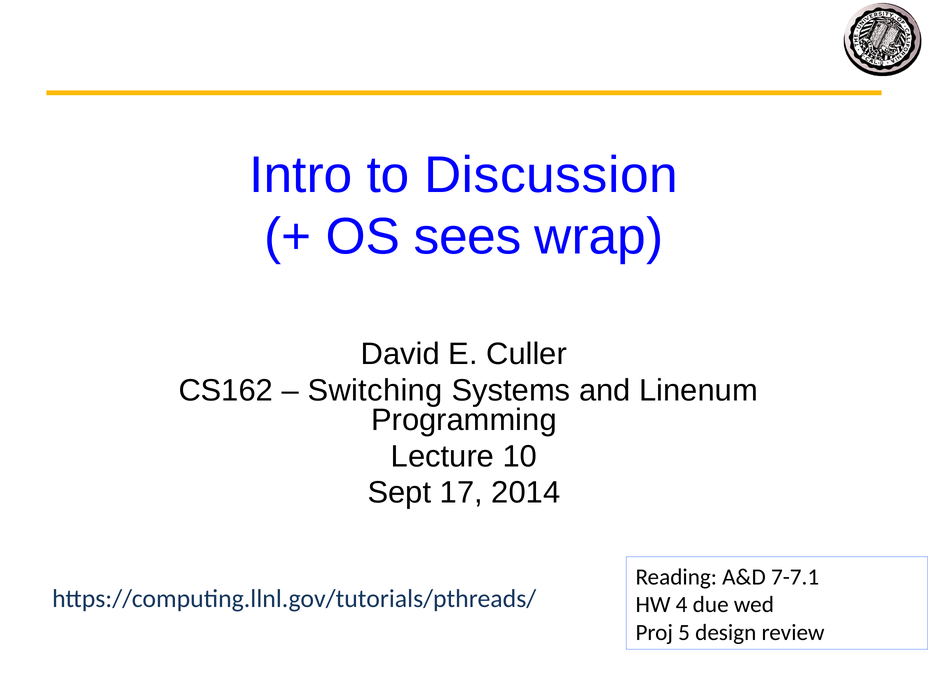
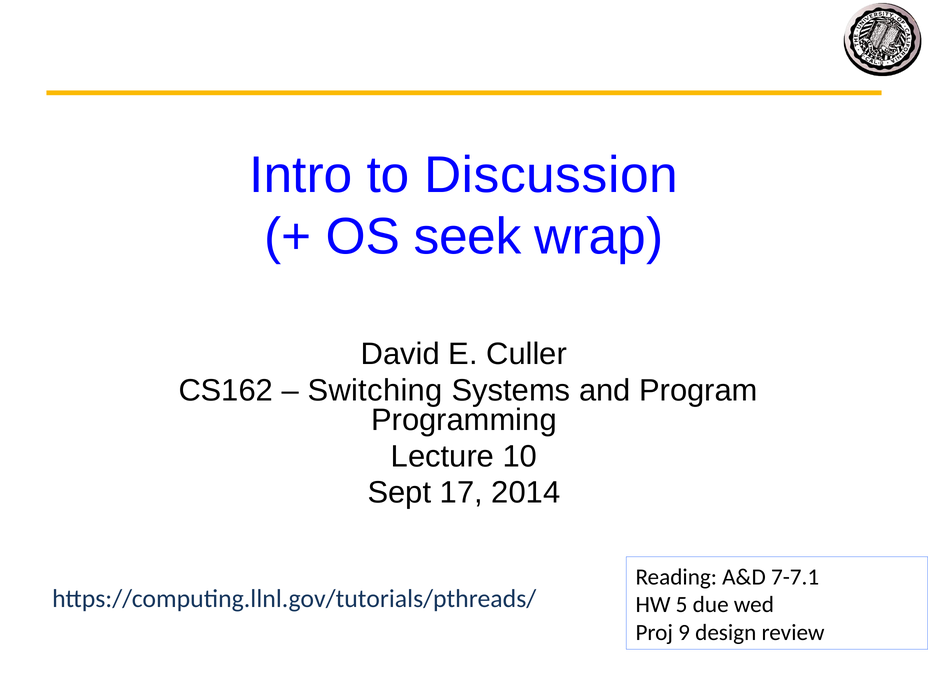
sees: sees -> seek (468, 237)
Linenum: Linenum -> Program (698, 390)
4: 4 -> 5 (682, 605)
5: 5 -> 9 (684, 633)
